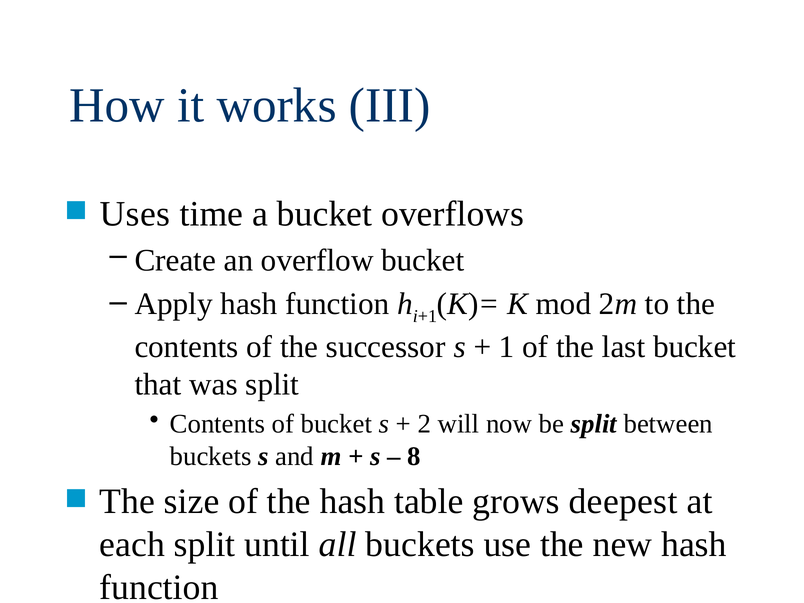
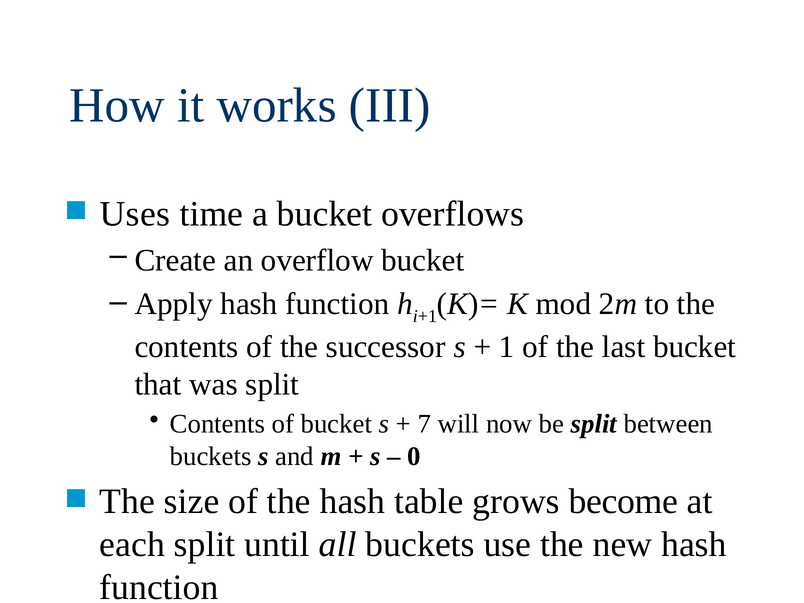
2: 2 -> 7 (424, 424)
8: 8 -> 0 (414, 456)
deepest: deepest -> become (623, 502)
